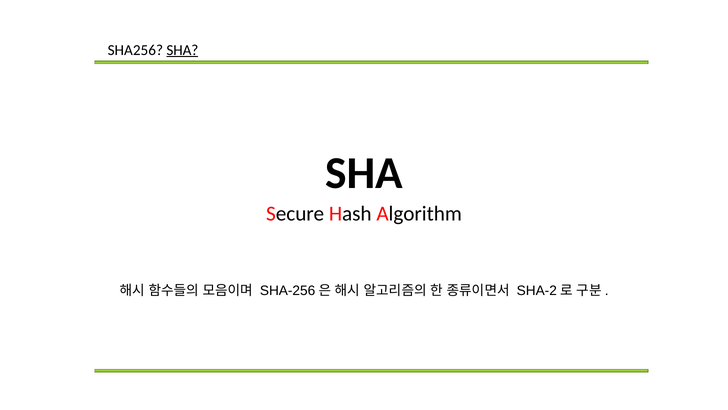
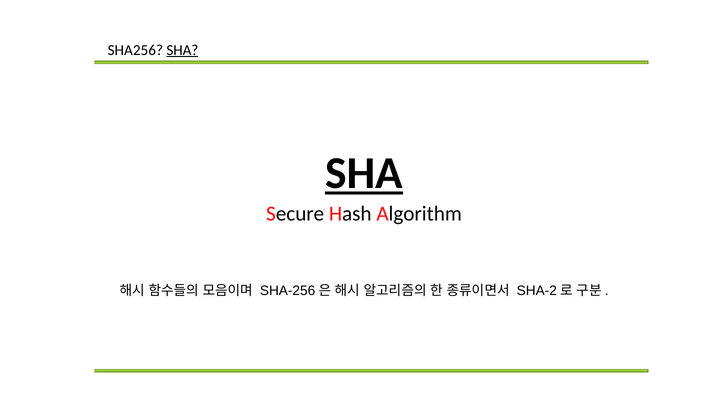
SHA underline: none -> present (364, 173)
